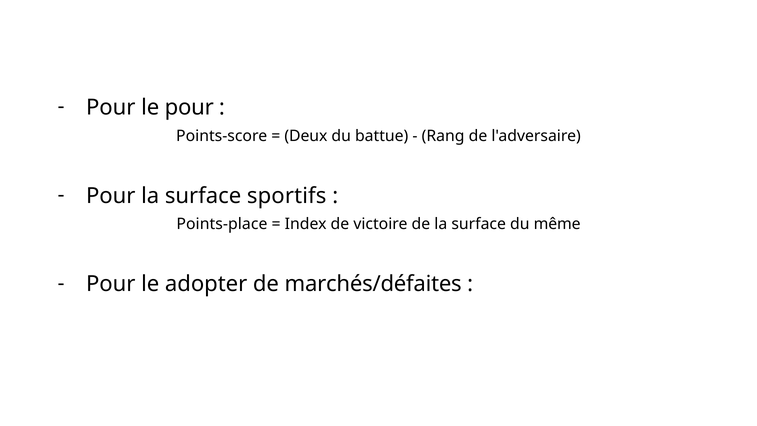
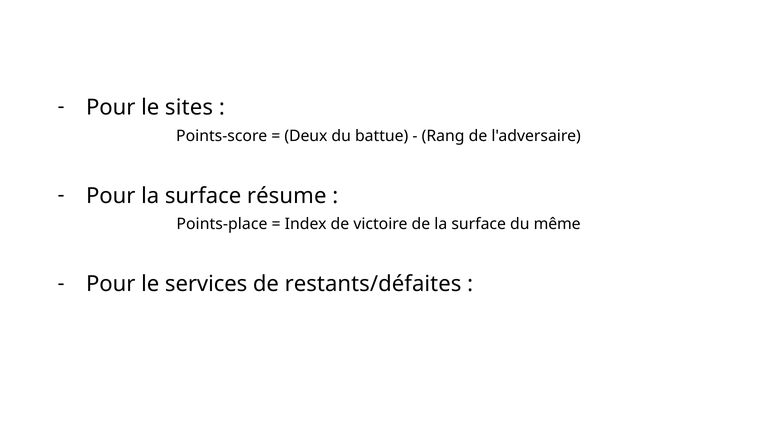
le pour: pour -> sites (189, 107)
sportifs: sportifs -> résume (287, 196)
adopter: adopter -> services (206, 284)
marchés/défaites: marchés/défaites -> restants/défaites (373, 284)
